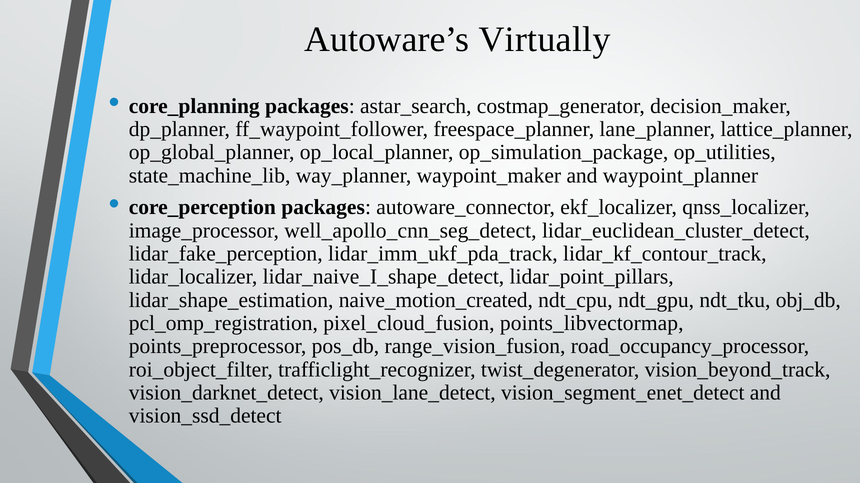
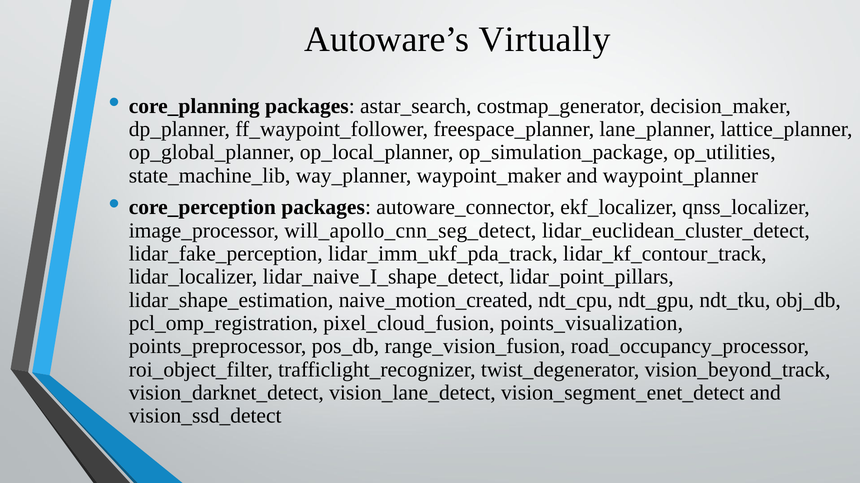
well_apollo_cnn_seg_detect: well_apollo_cnn_seg_detect -> will_apollo_cnn_seg_detect (410, 231)
points_libvectormap: points_libvectormap -> points_visualization (592, 324)
